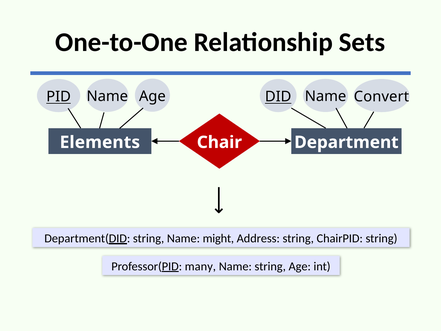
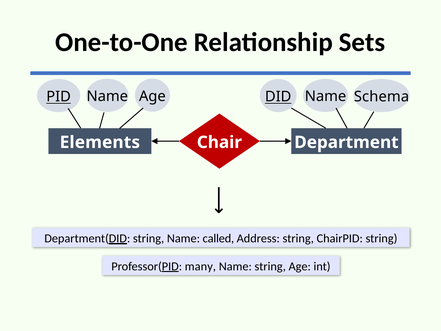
Convert: Convert -> Schema (381, 97)
might: might -> called (218, 238)
